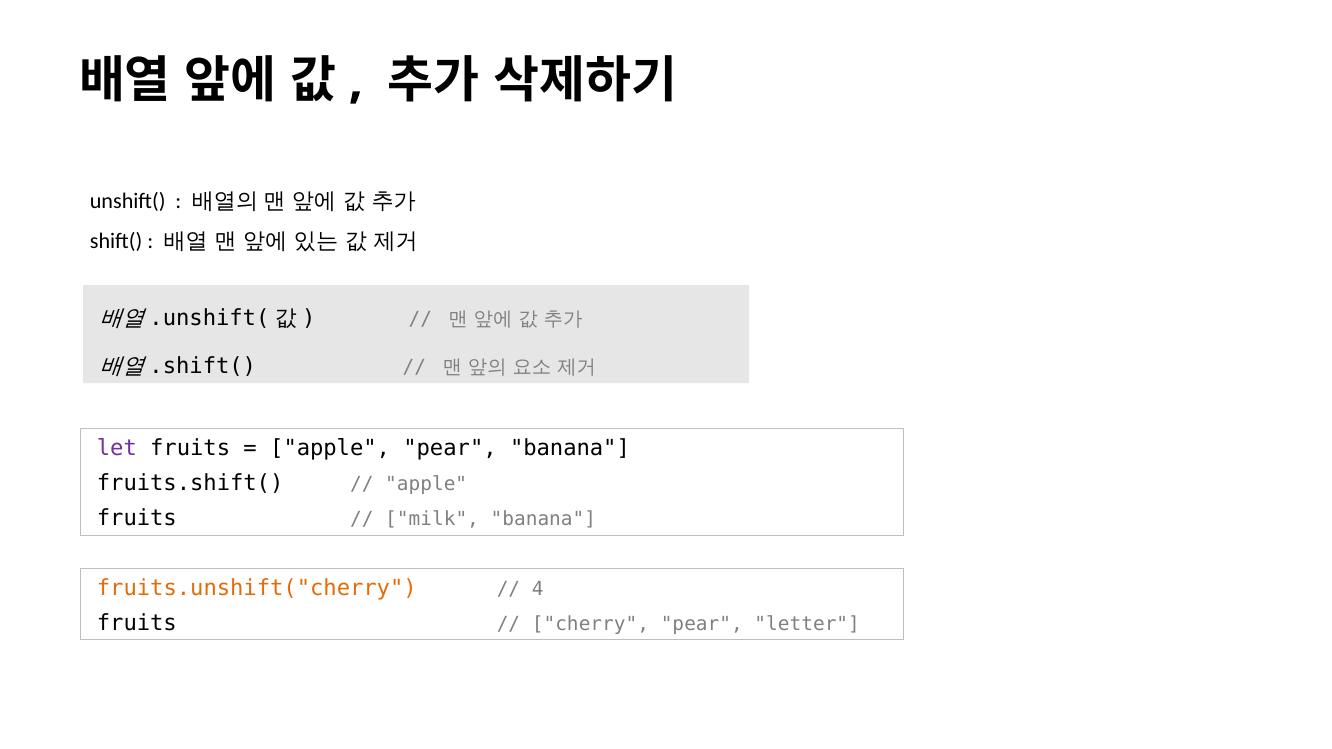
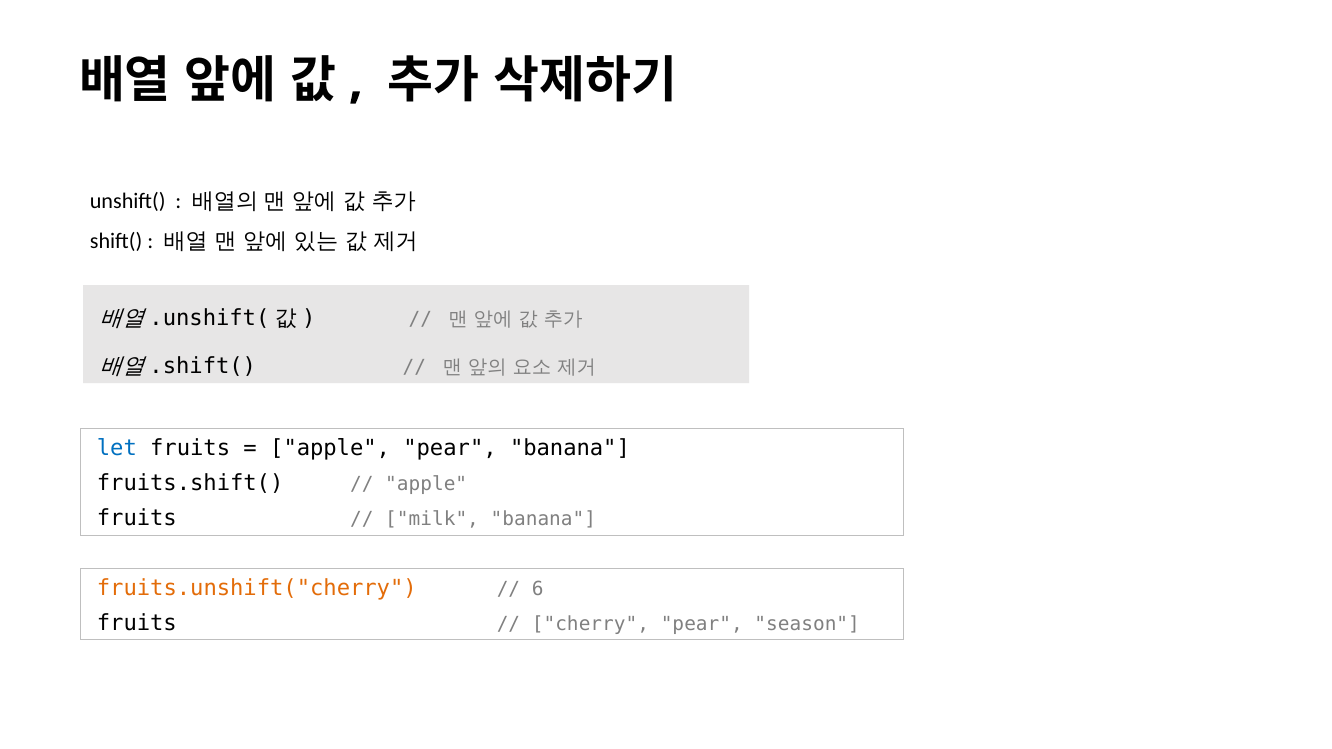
let colour: purple -> blue (117, 449)
4: 4 -> 6 (538, 589)
letter: letter -> season (807, 624)
